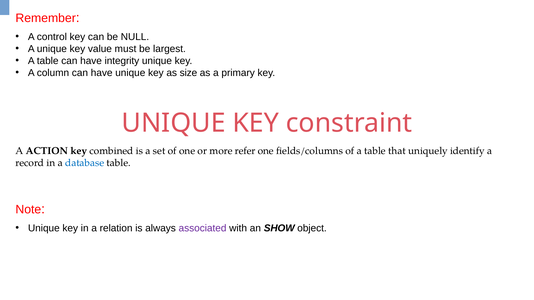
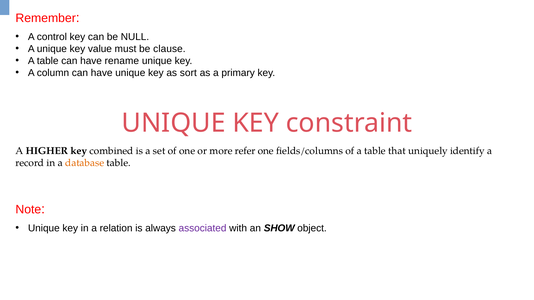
largest: largest -> clause (169, 49)
integrity: integrity -> rename (122, 61)
size: size -> sort (188, 73)
ACTION: ACTION -> HIGHER (47, 151)
database colour: blue -> orange (85, 163)
